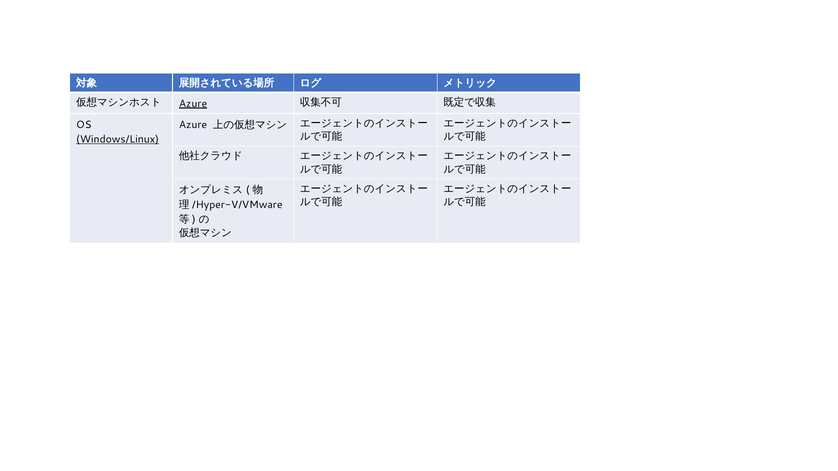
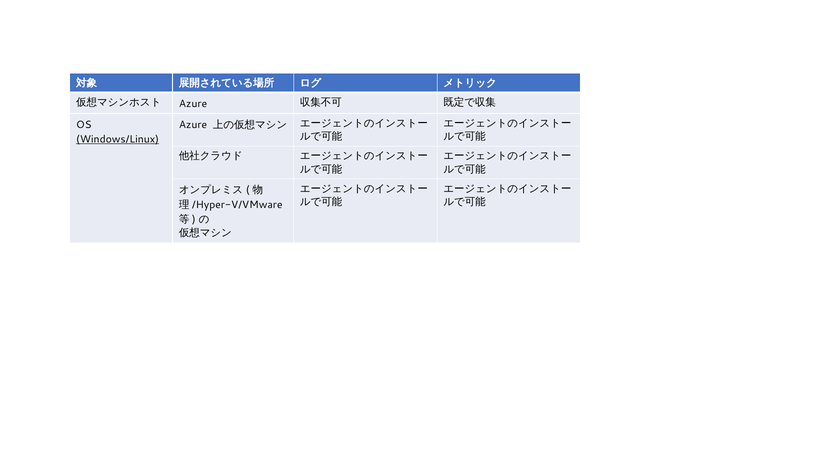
Azure underline: present -> none (193, 104)
